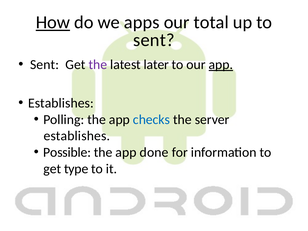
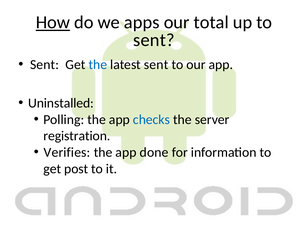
the colour: purple -> blue (98, 65)
latest later: later -> sent (156, 65)
app underline: present -> none (221, 65)
Establishes: Establishes -> Uninstalled (61, 103)
establishes: establishes -> registration (77, 136)
Possible: Possible -> Verifies (67, 152)
type: type -> post (76, 169)
